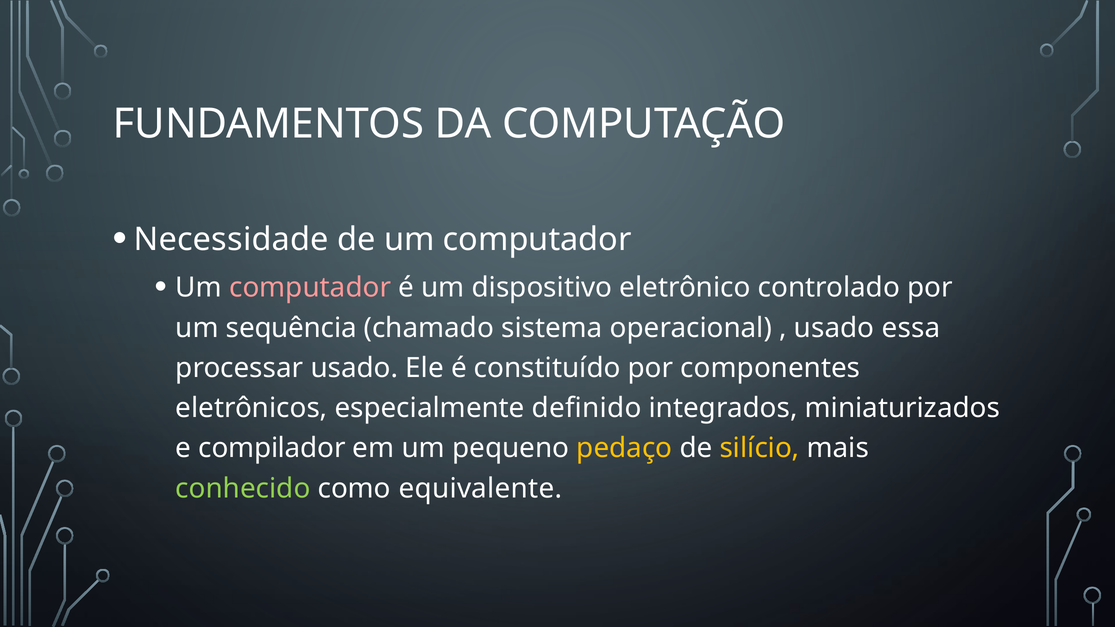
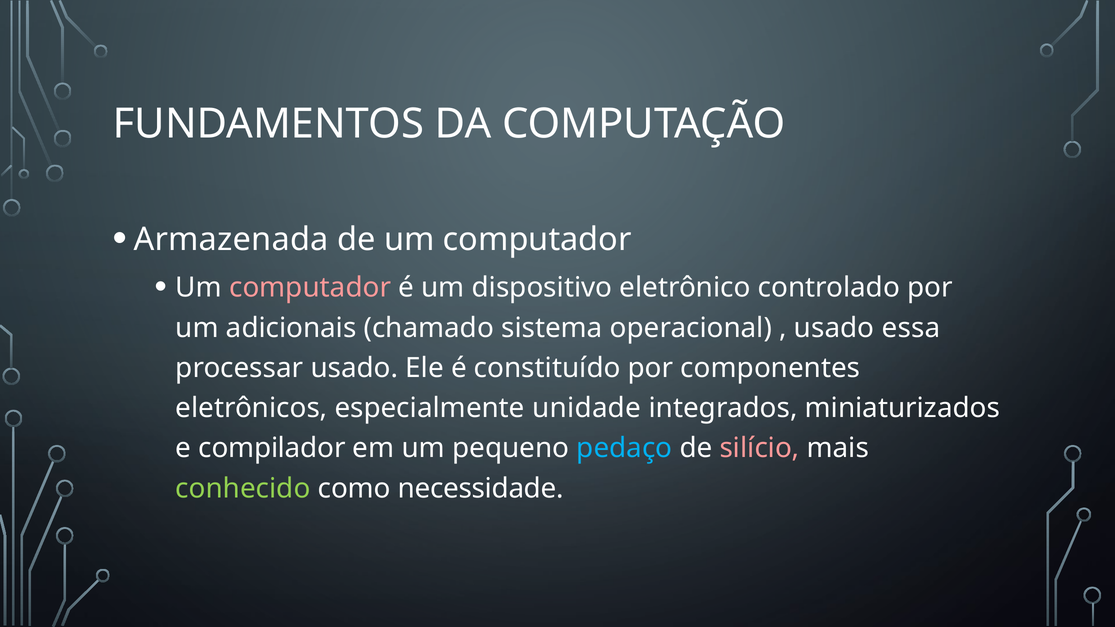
Necessidade: Necessidade -> Armazenada (231, 239)
sequência: sequência -> adicionais (291, 328)
definido: definido -> unidade (587, 408)
pedaço colour: yellow -> light blue (624, 448)
silício colour: yellow -> pink (760, 448)
equivalente: equivalente -> necessidade (481, 488)
